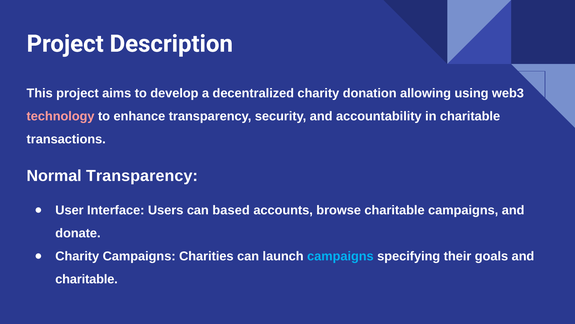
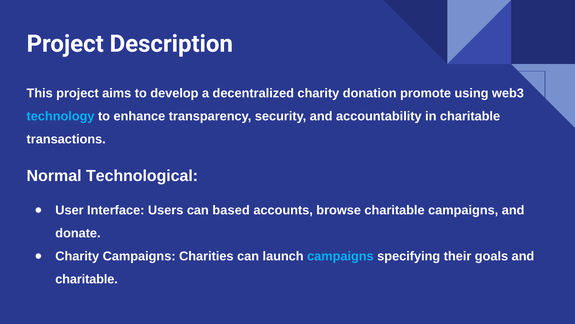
allowing: allowing -> promote (426, 93)
technology colour: pink -> light blue (61, 116)
Normal Transparency: Transparency -> Technological (142, 176)
